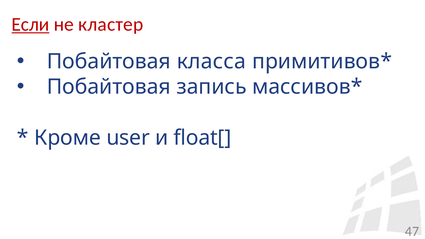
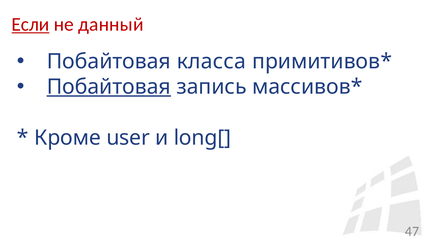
кластер: кластер -> данный (111, 24)
Побайтовая underline: none -> present (109, 87)
float[: float[ -> long[ (202, 138)
